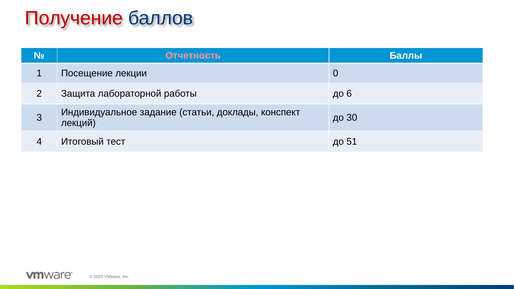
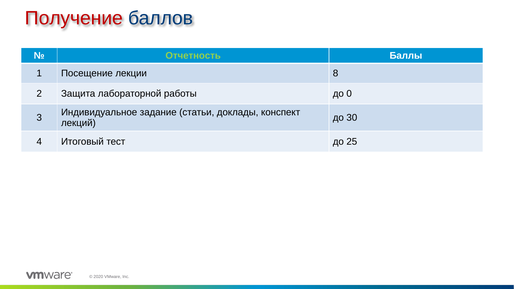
Отчетность colour: pink -> light green (193, 56)
0: 0 -> 8 (336, 73)
6: 6 -> 0 (349, 94)
51: 51 -> 25 (352, 142)
